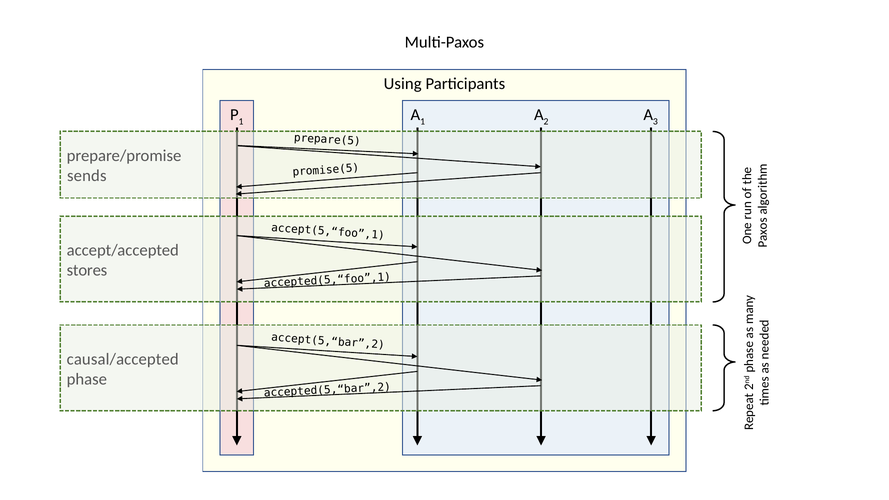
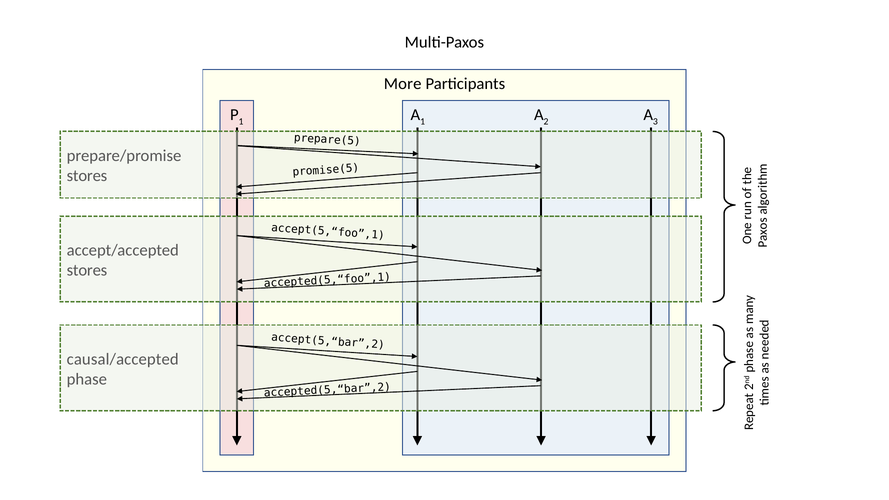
Using: Using -> More (403, 84)
sends: sends -> stores (87, 176)
